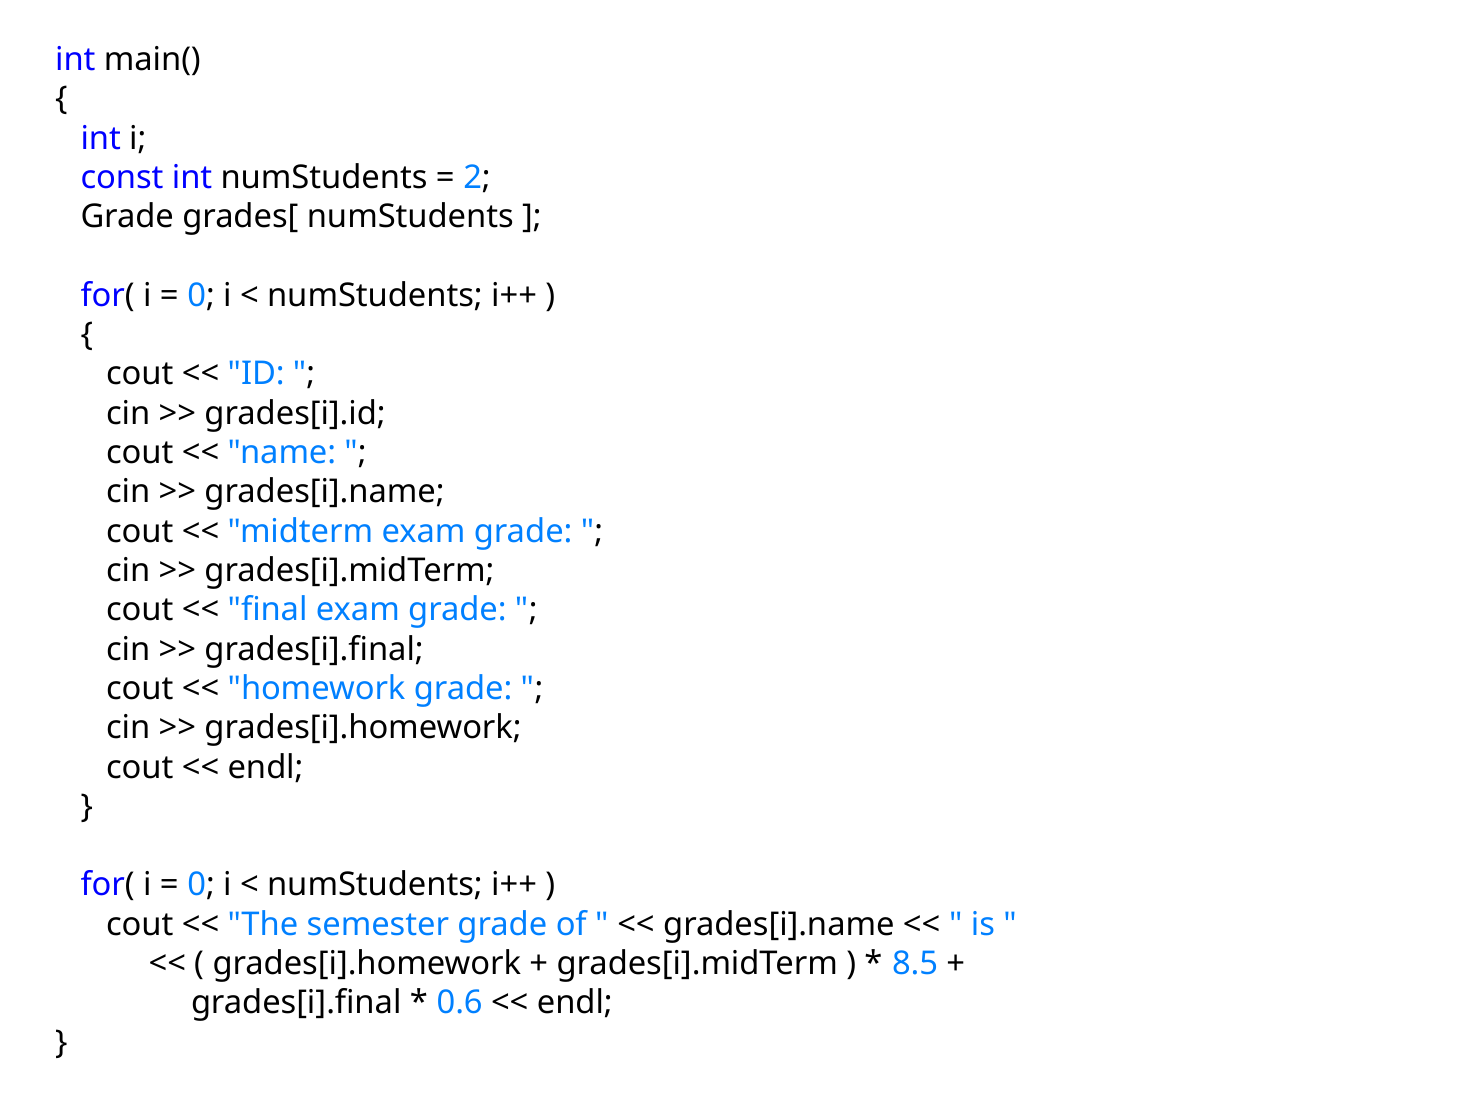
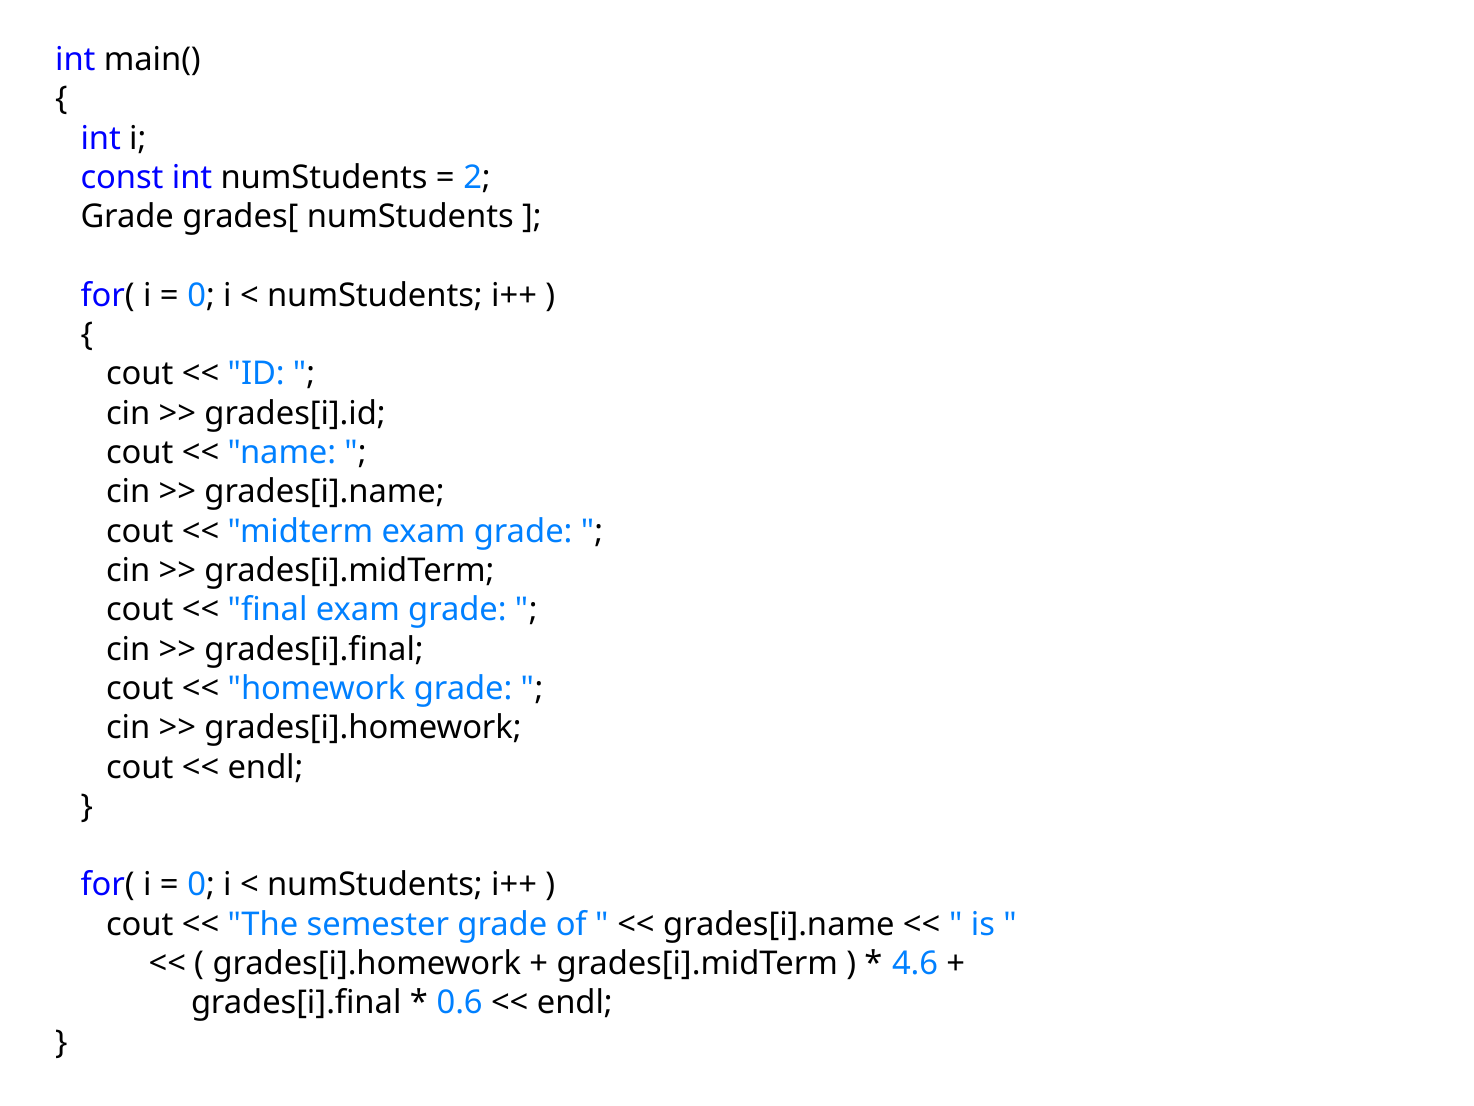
8.5: 8.5 -> 4.6 (915, 963)
